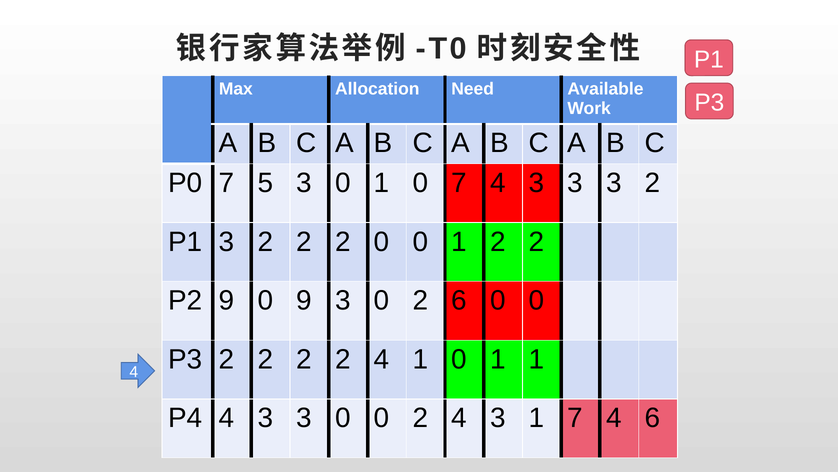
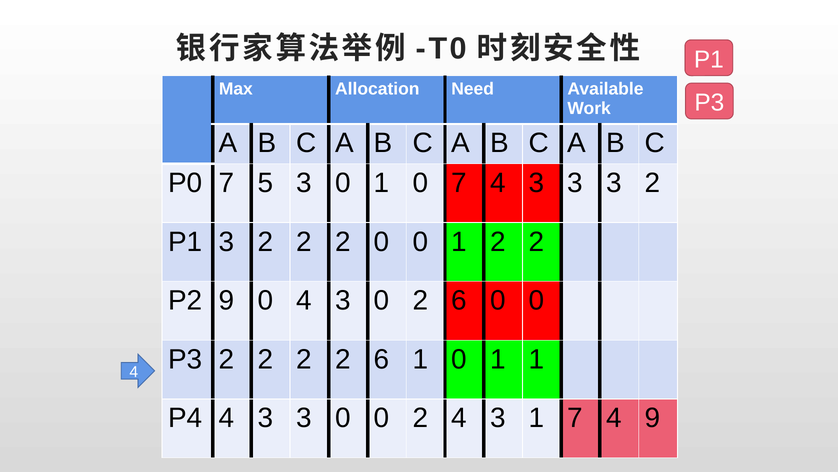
0 9: 9 -> 4 (304, 300)
2 2 4: 4 -> 6 (382, 359)
4 6: 6 -> 9 (653, 418)
